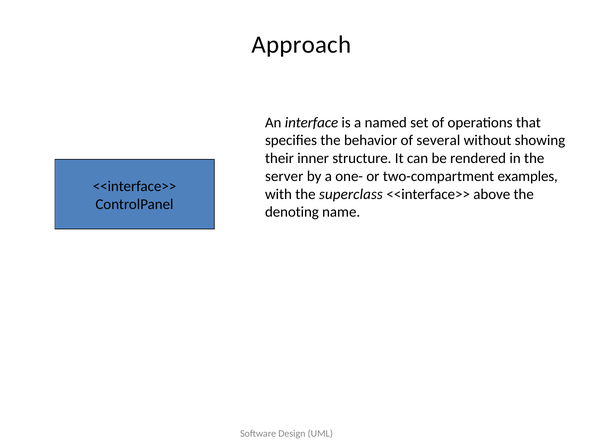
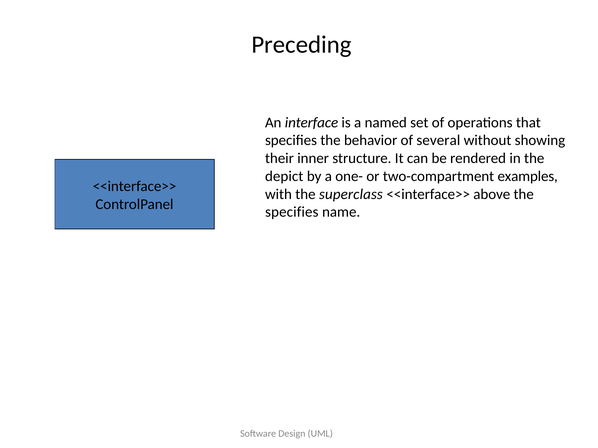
Approach: Approach -> Preceding (301, 45)
server: server -> depict (284, 176)
denoting: denoting -> specifies (292, 212)
